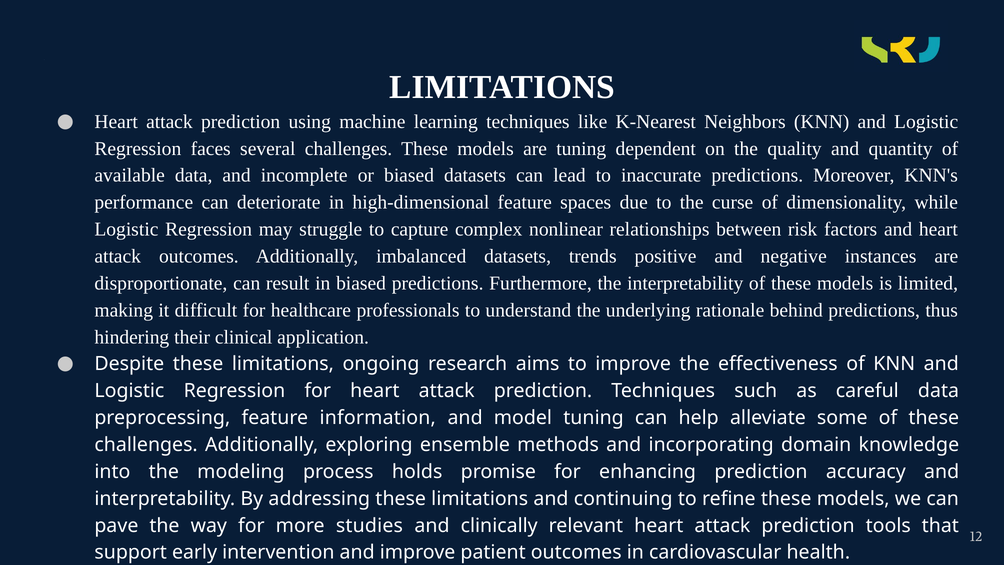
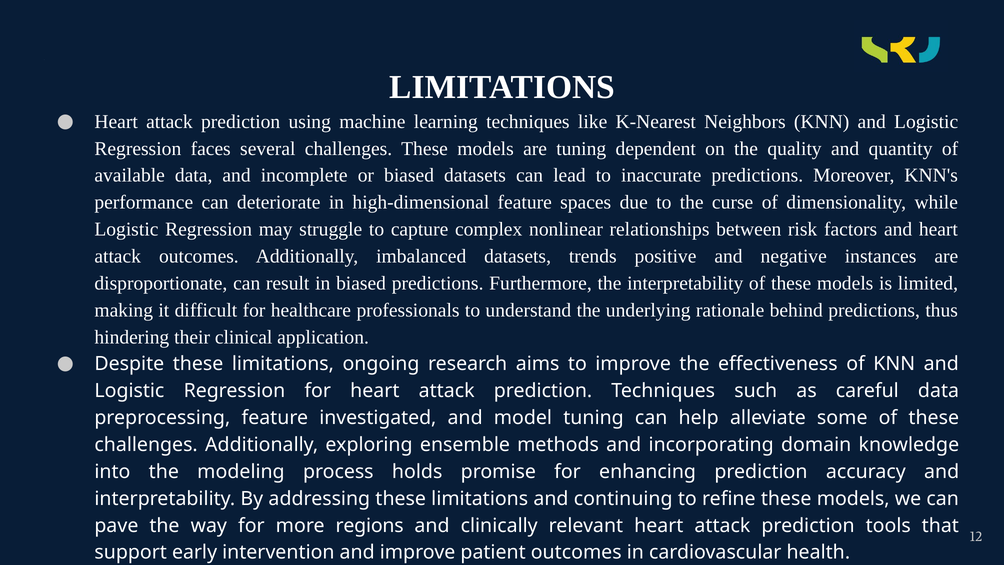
information: information -> investigated (378, 418)
studies: studies -> regions (370, 525)
